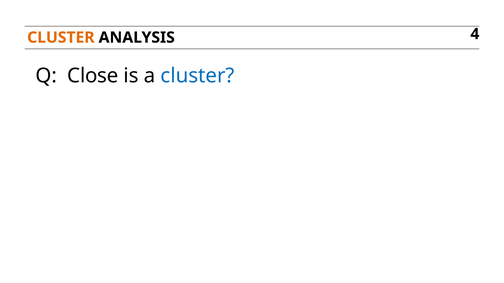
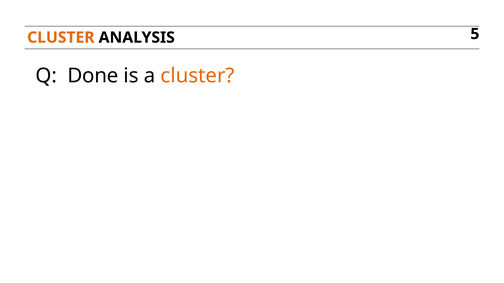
4: 4 -> 5 (475, 34)
Close: Close -> Done (93, 76)
cluster colour: blue -> orange (198, 76)
